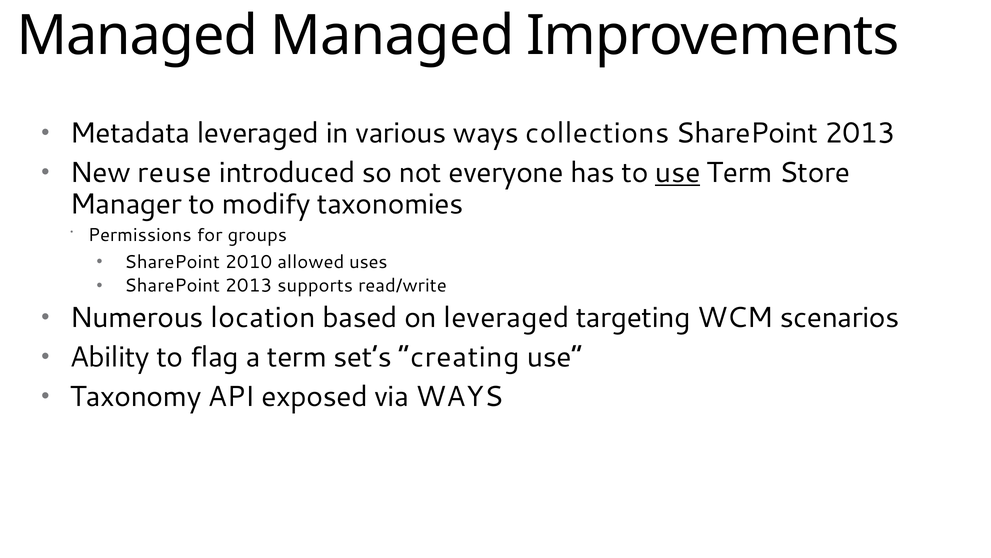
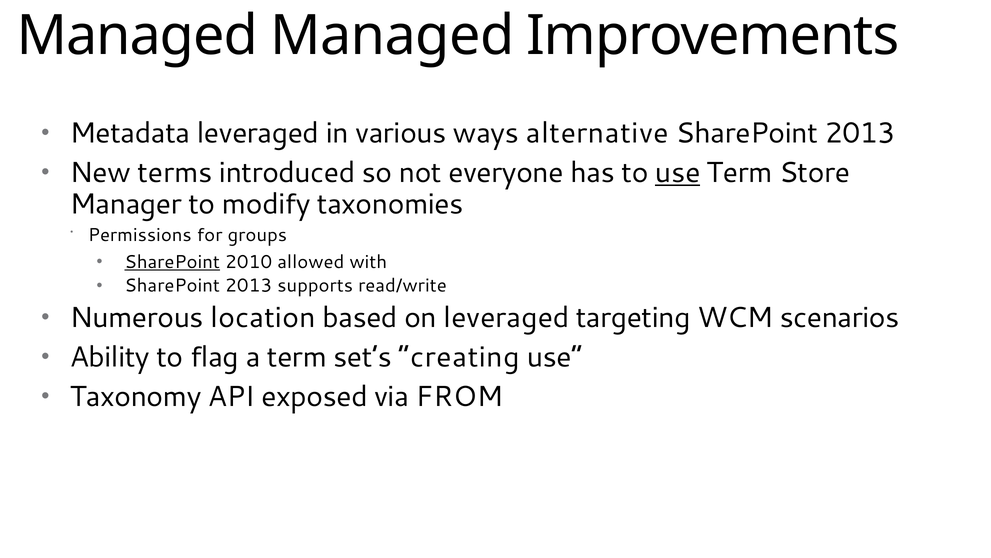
collections: collections -> alternative (597, 133)
reuse: reuse -> terms (175, 173)
SharePoint underline: none -> present (172, 262)
uses: uses -> with (368, 262)
via WAYS: WAYS -> FROM (460, 396)
